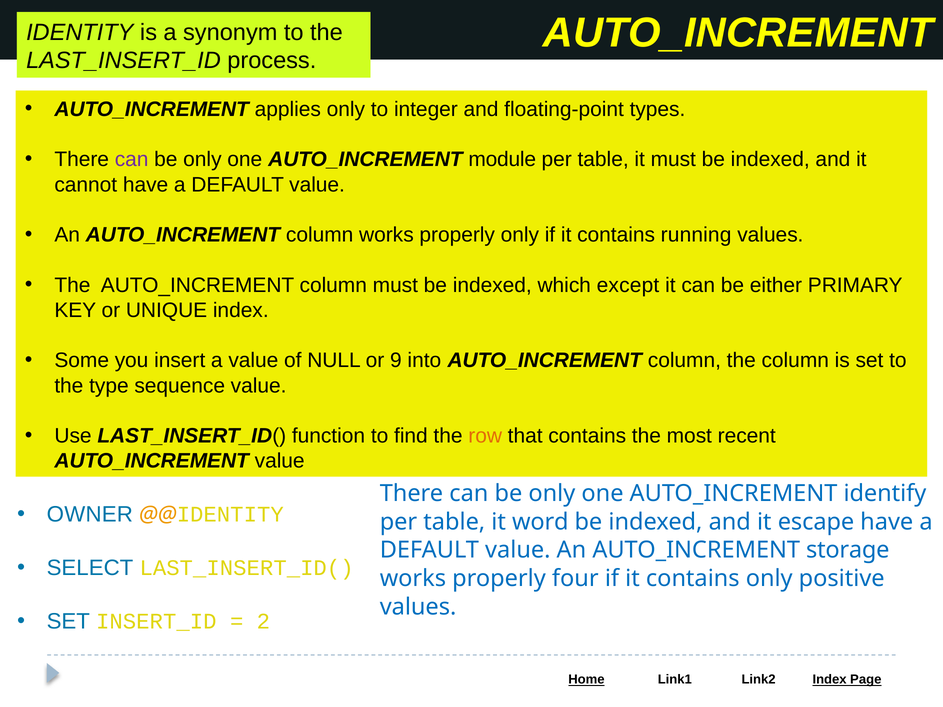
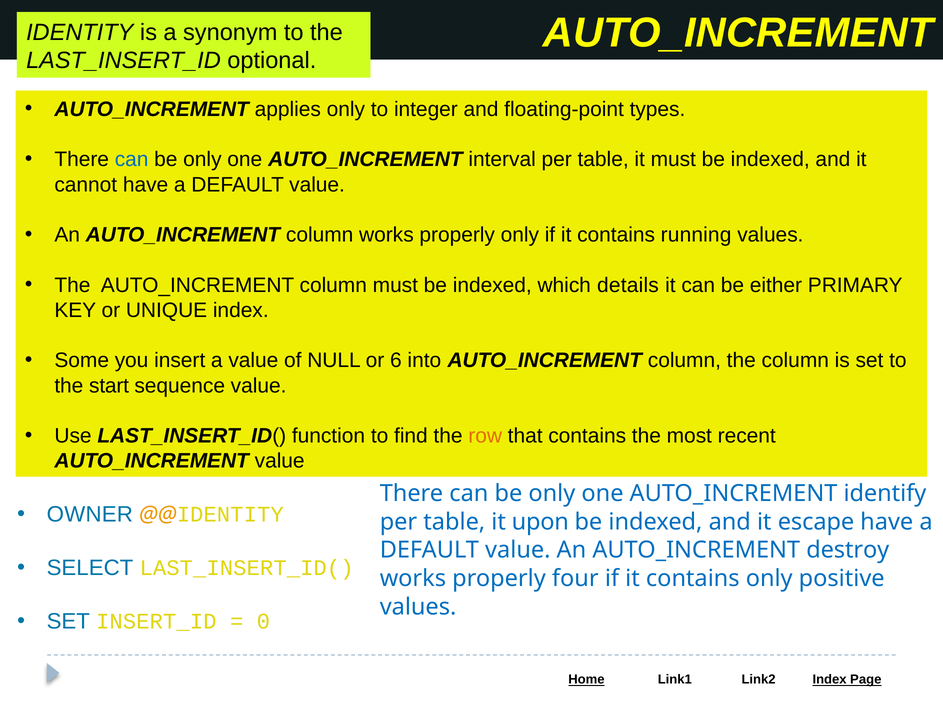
process: process -> optional (272, 61)
can colour: purple -> blue (132, 160)
module: module -> interval (502, 160)
except: except -> details (628, 285)
9: 9 -> 6 (396, 361)
type: type -> start (109, 386)
word: word -> upon (540, 522)
storage: storage -> destroy (848, 550)
2: 2 -> 0 (263, 622)
